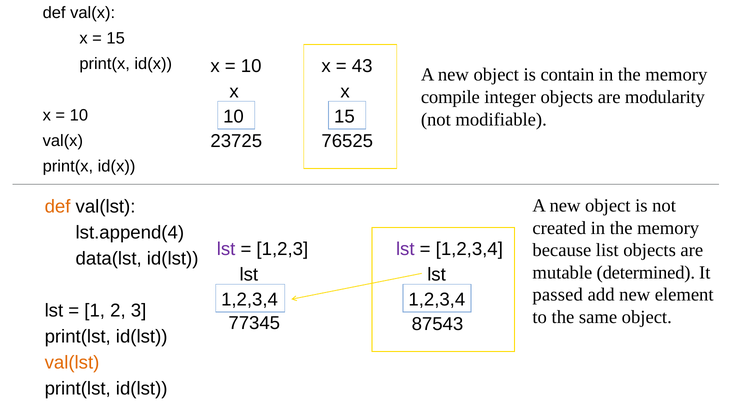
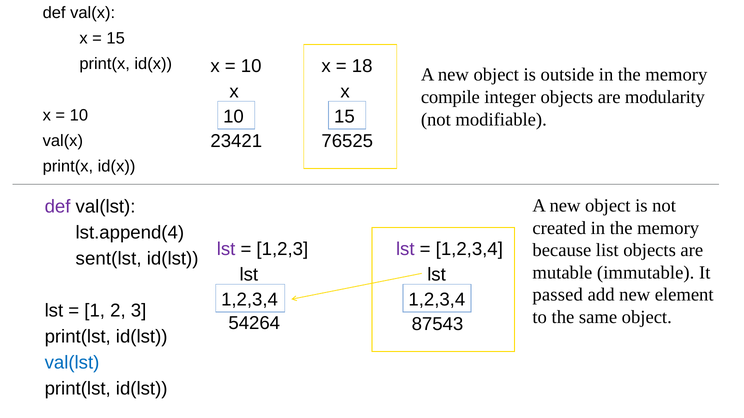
43: 43 -> 18 (362, 66)
contain: contain -> outside (567, 75)
23725: 23725 -> 23421 (236, 141)
def colour: orange -> purple (58, 207)
data(lst: data(lst -> sent(lst (109, 259)
determined: determined -> immutable (646, 273)
77345: 77345 -> 54264 (254, 324)
val(lst colour: orange -> blue (72, 363)
